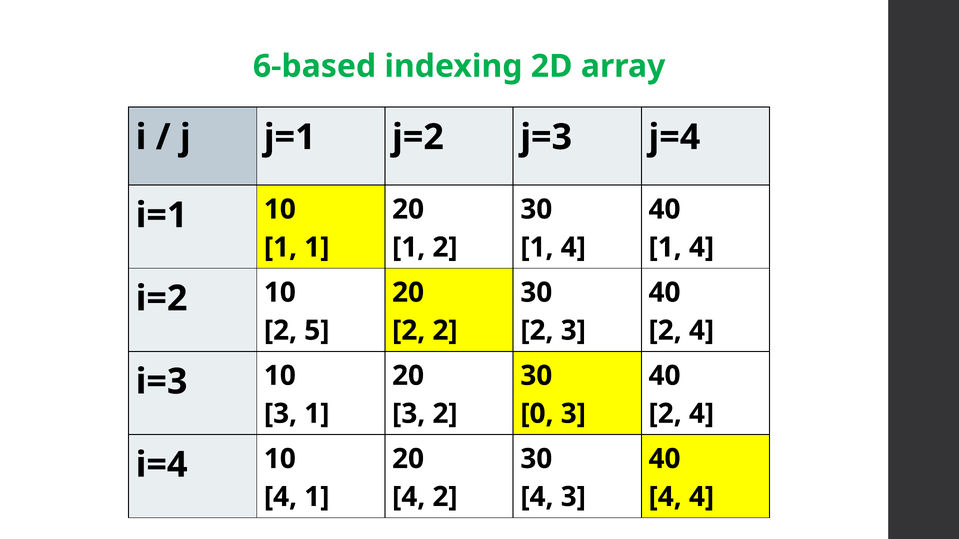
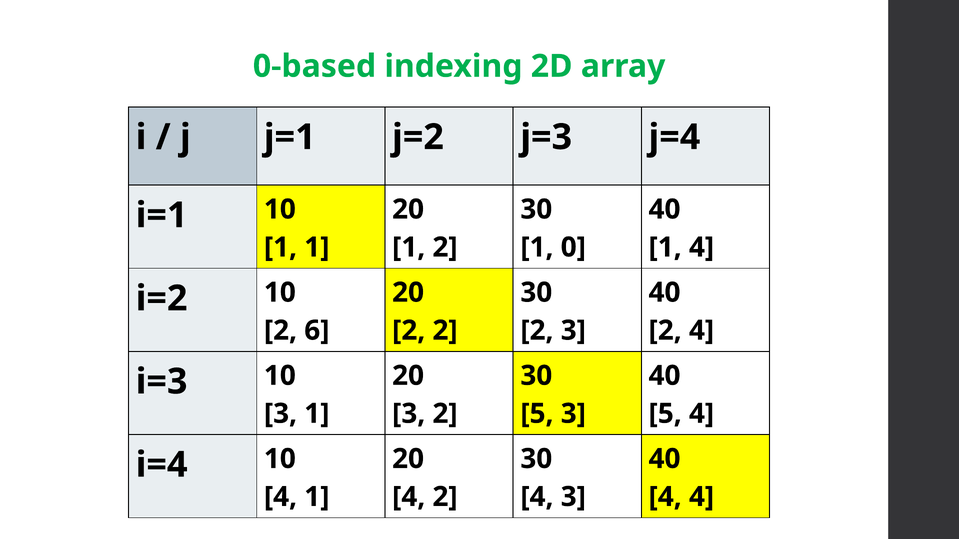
6-based: 6-based -> 0-based (315, 66)
4: 4 -> 0 (573, 247)
5: 5 -> 6 (317, 331)
0: 0 -> 5 (537, 414)
2: 2 -> 5 (665, 414)
